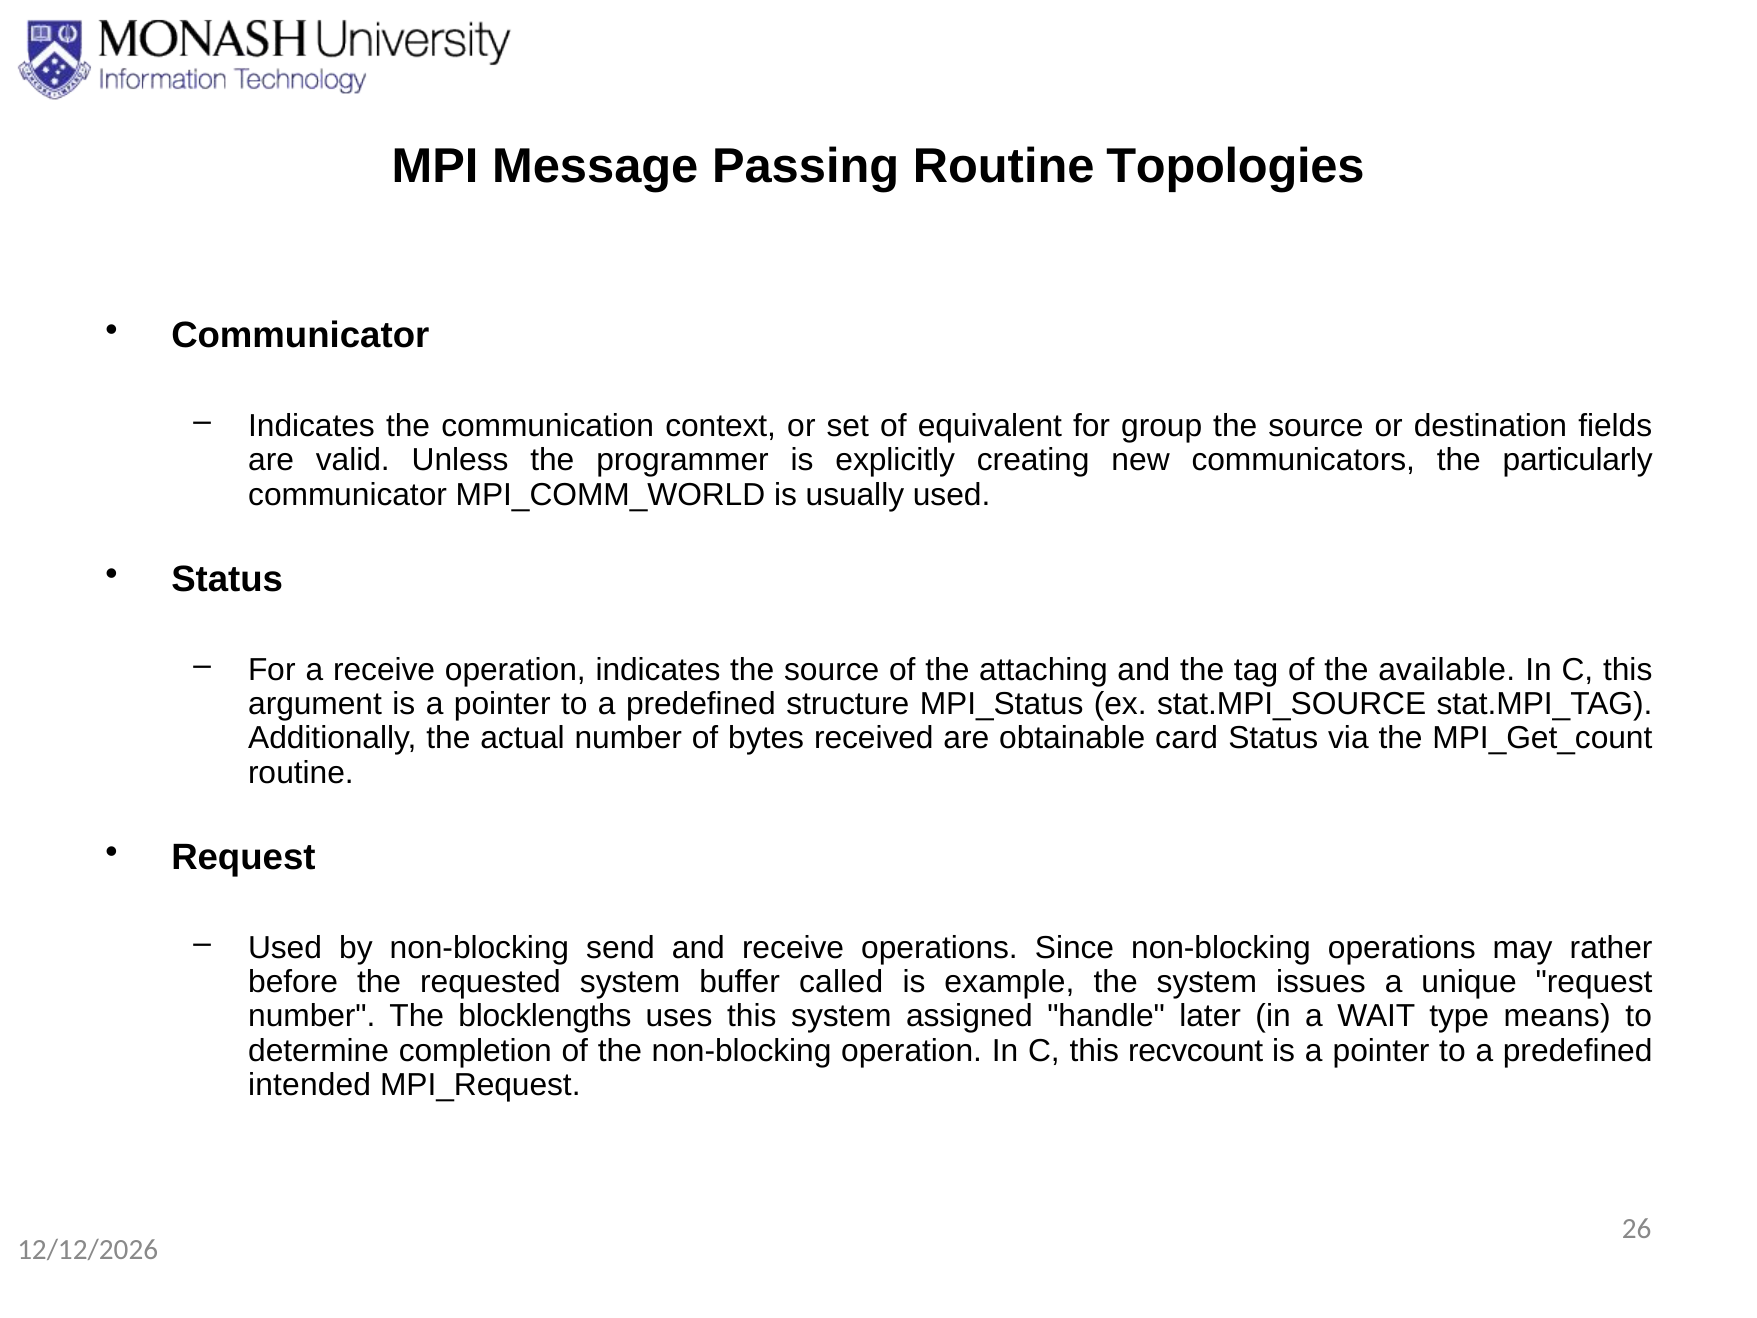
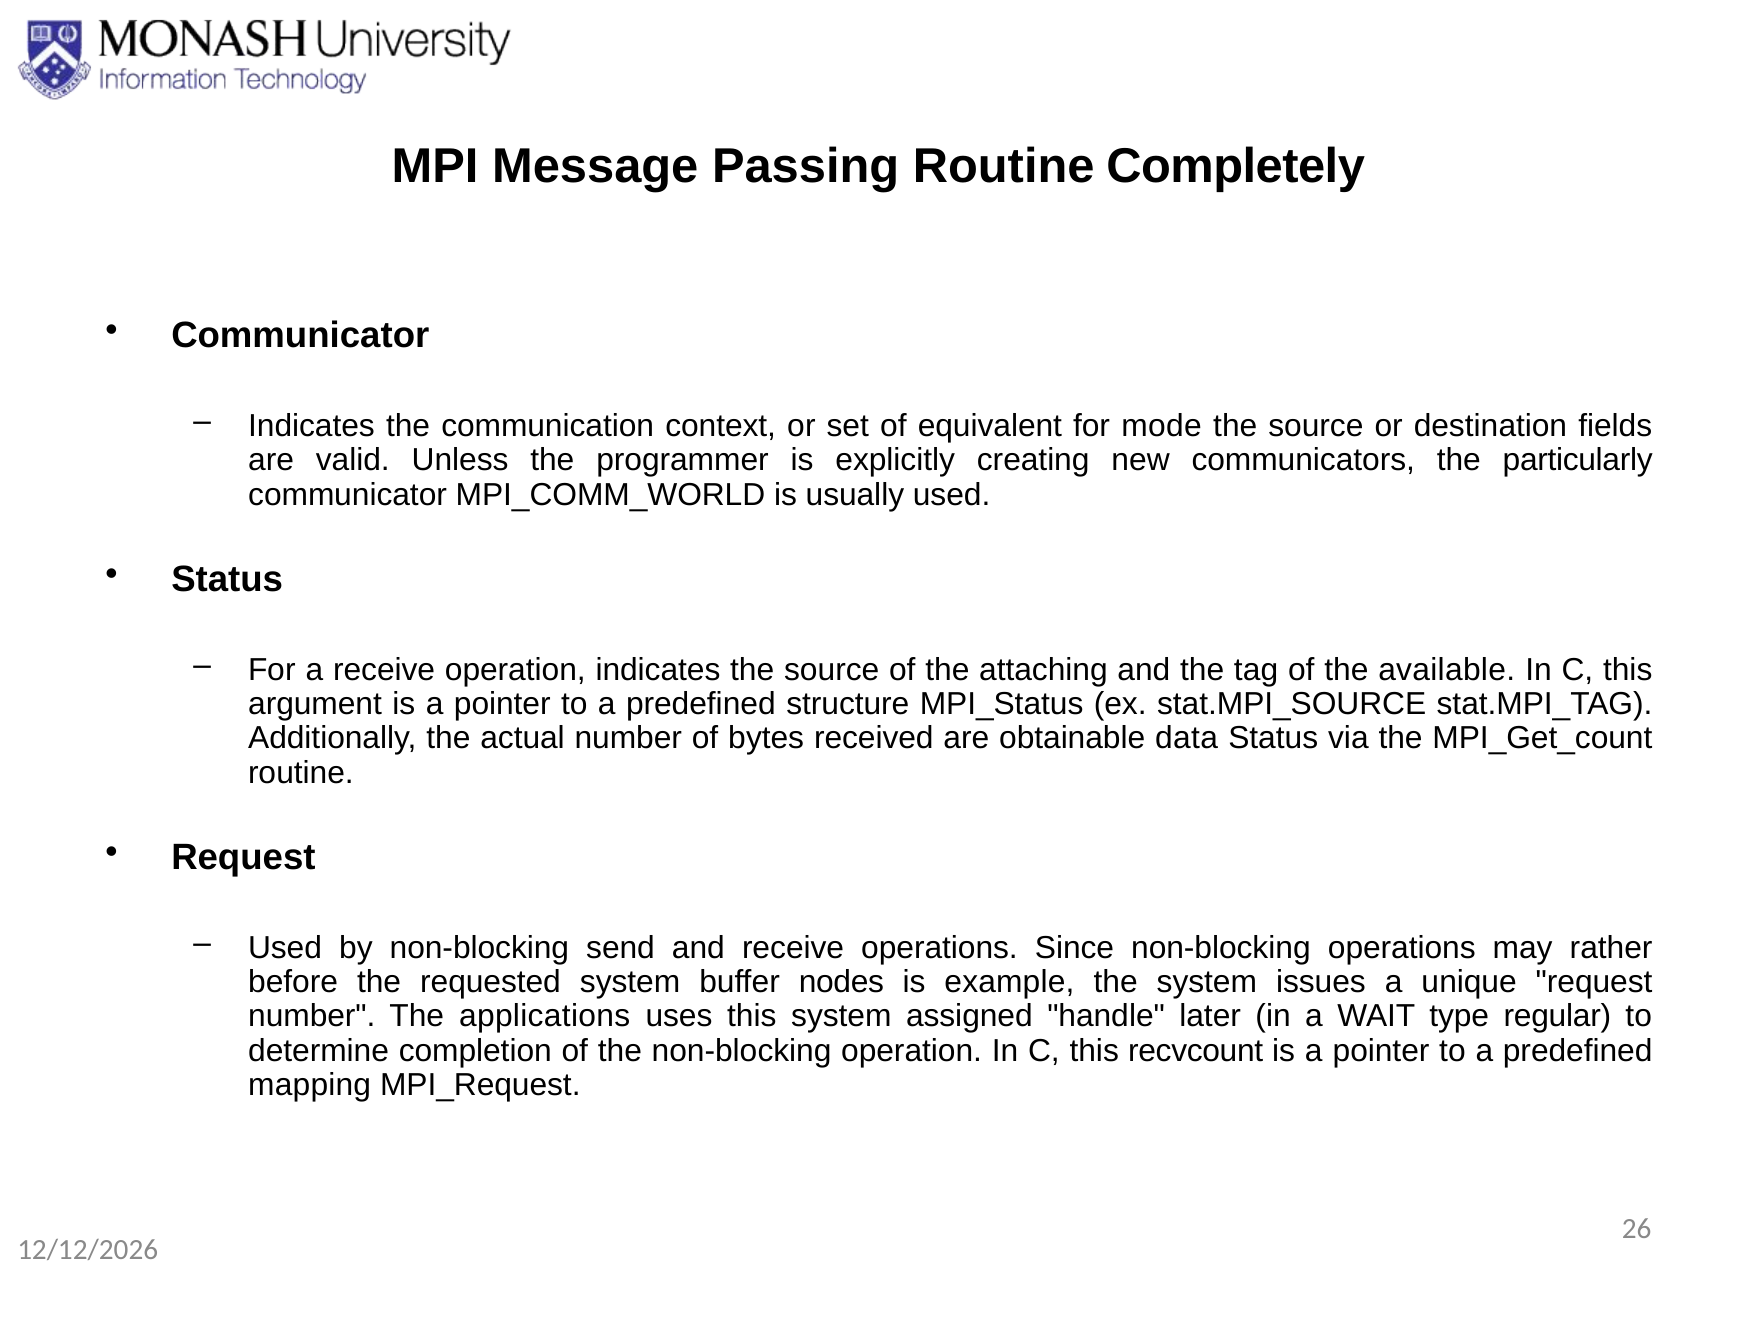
Topologies: Topologies -> Completely (1236, 166)
group: group -> mode (1162, 426)
card: card -> data (1187, 738)
called: called -> nodes (841, 982)
blocklengths: blocklengths -> applications (545, 1016)
means: means -> regular (1557, 1016)
intended: intended -> mapping (310, 1085)
